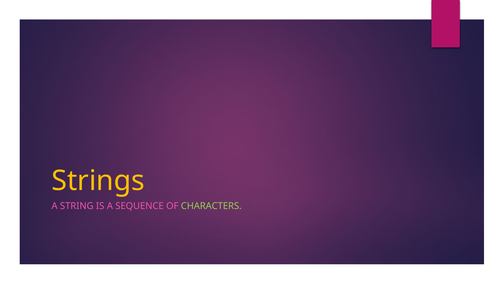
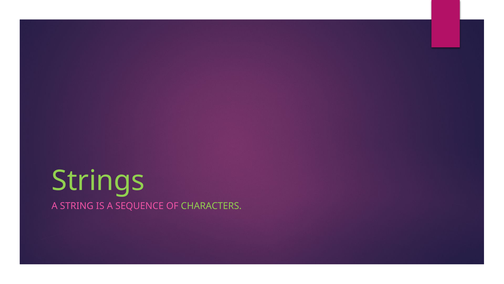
Strings colour: yellow -> light green (98, 181)
